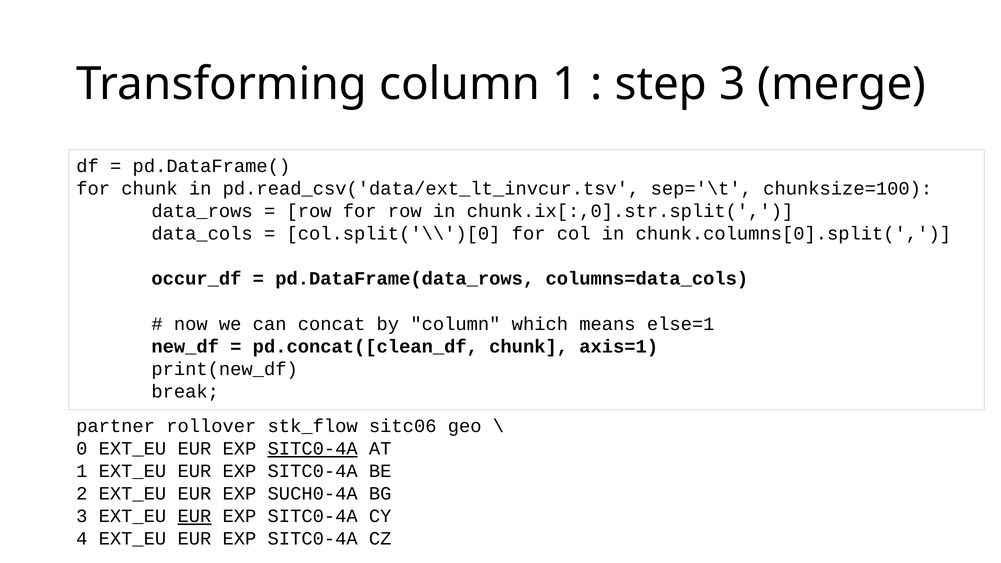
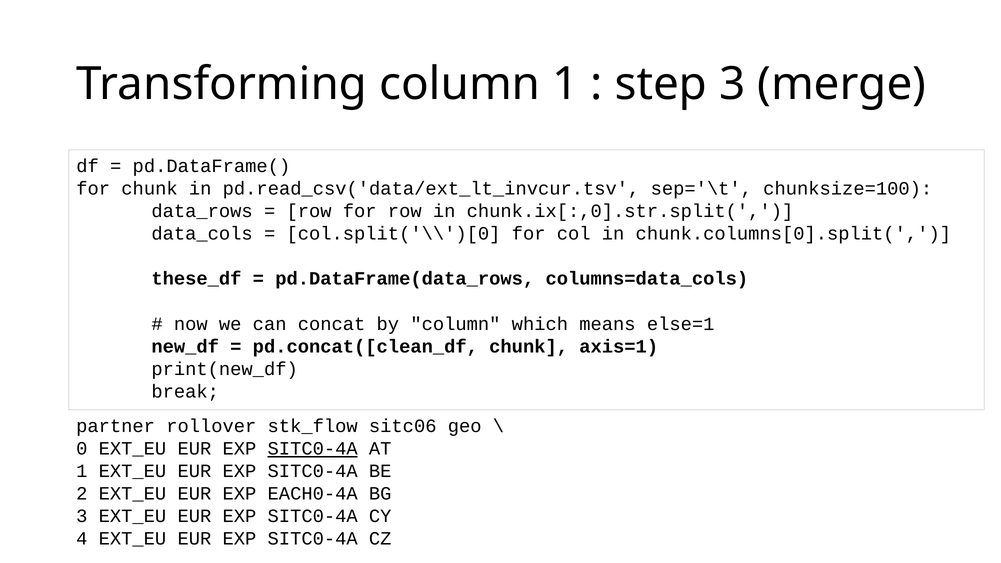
occur_df: occur_df -> these_df (196, 279)
SUCH0-4A: SUCH0-4A -> EACH0-4A (313, 494)
EUR underline: present -> none (194, 516)
